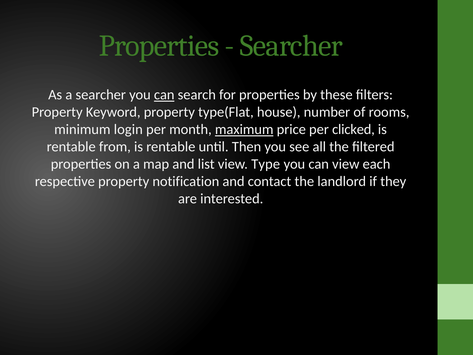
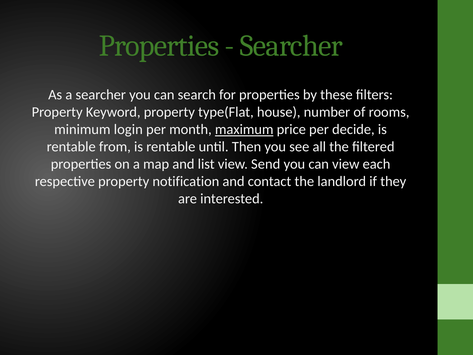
can underline: present -> none (164, 95)
clicked: clicked -> decide (353, 129)
Type: Type -> Send (266, 164)
